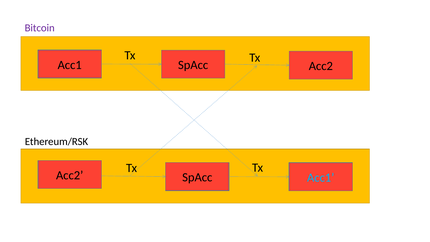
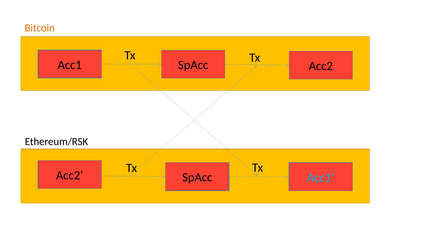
Bitcoin colour: purple -> orange (40, 28)
